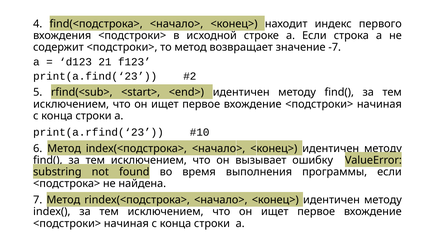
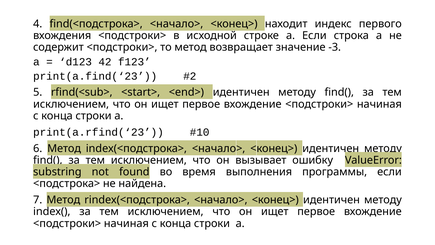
-7: -7 -> -3 (335, 47)
21: 21 -> 42 (105, 62)
